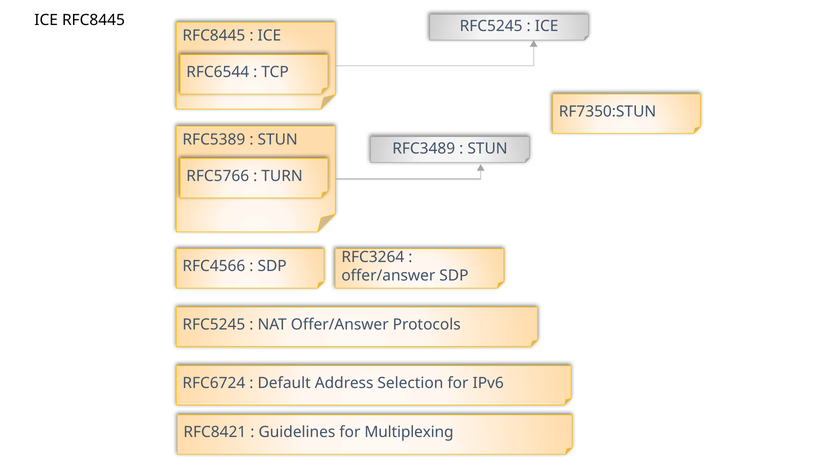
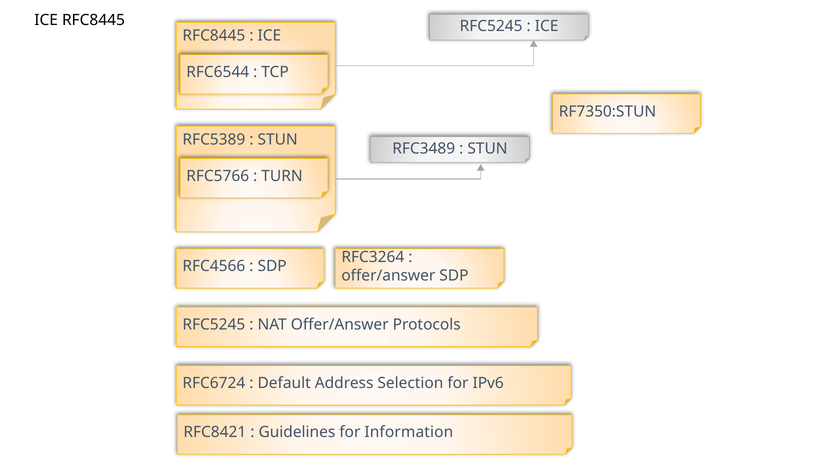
Multiplexing: Multiplexing -> Information (409, 433)
